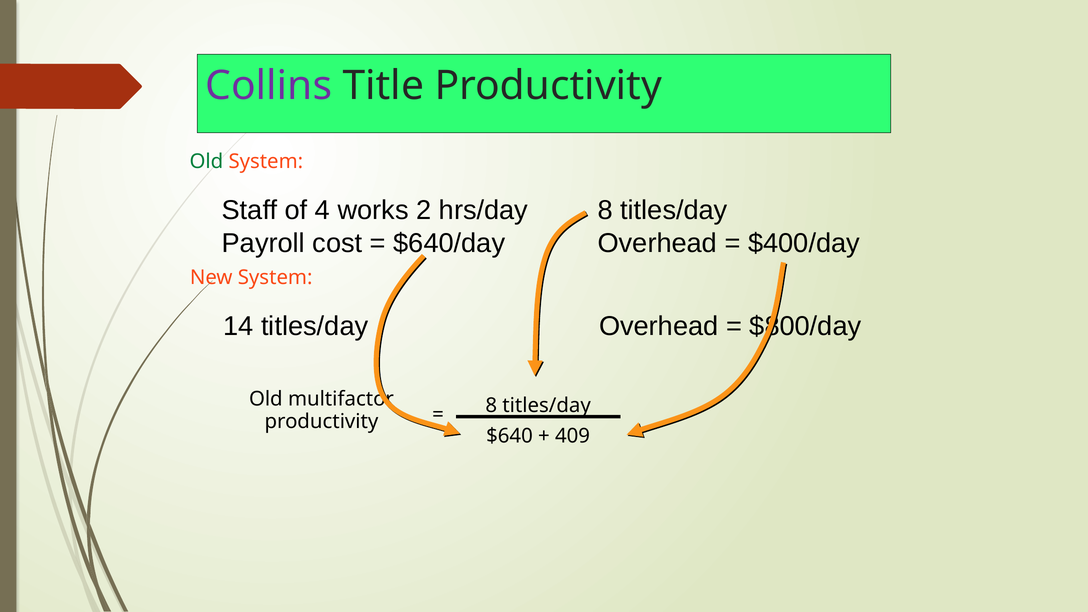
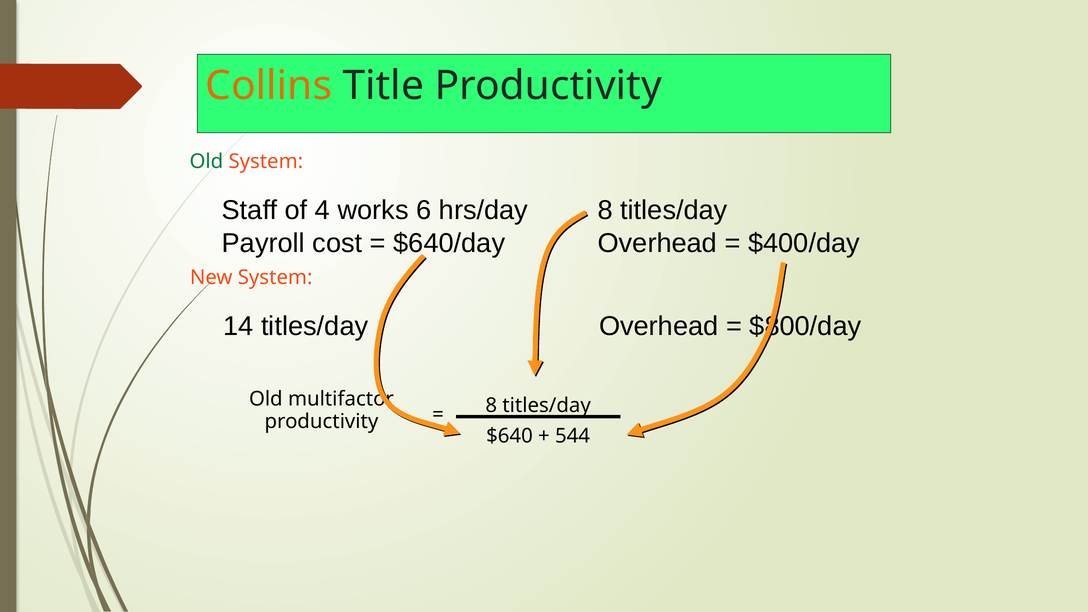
Collins colour: purple -> orange (269, 86)
2: 2 -> 6 (424, 211)
409: 409 -> 544 (573, 436)
